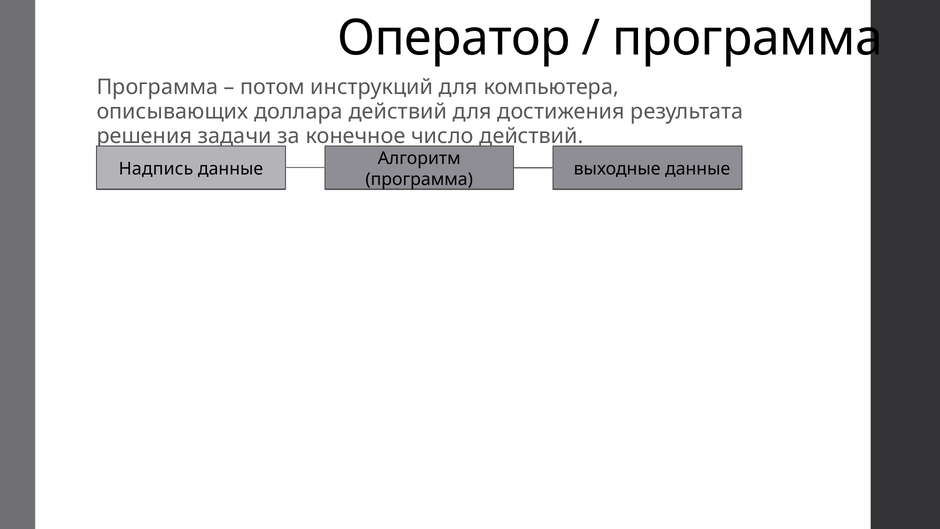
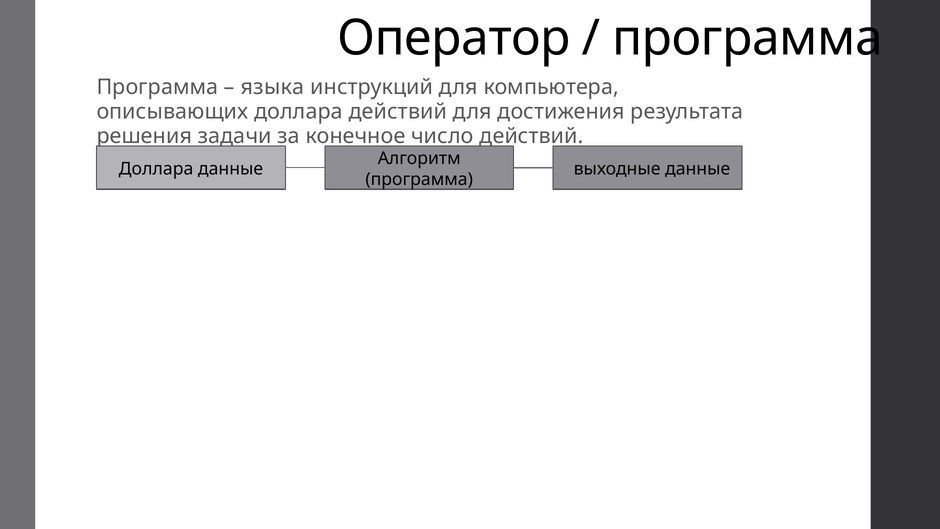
потом: потом -> языка (272, 87)
Надпись: Надпись -> Доллара (156, 169)
